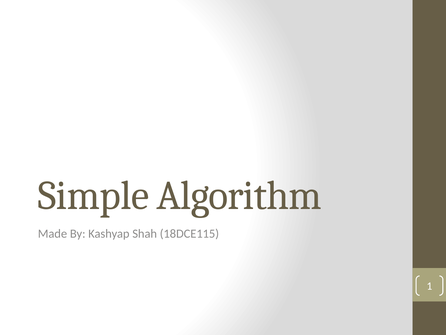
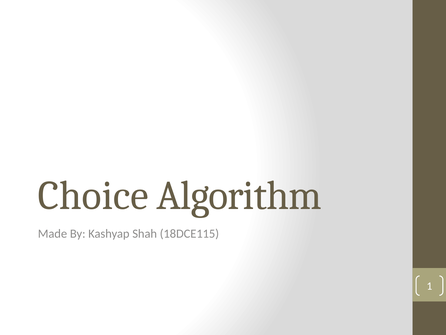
Simple: Simple -> Choice (93, 196)
